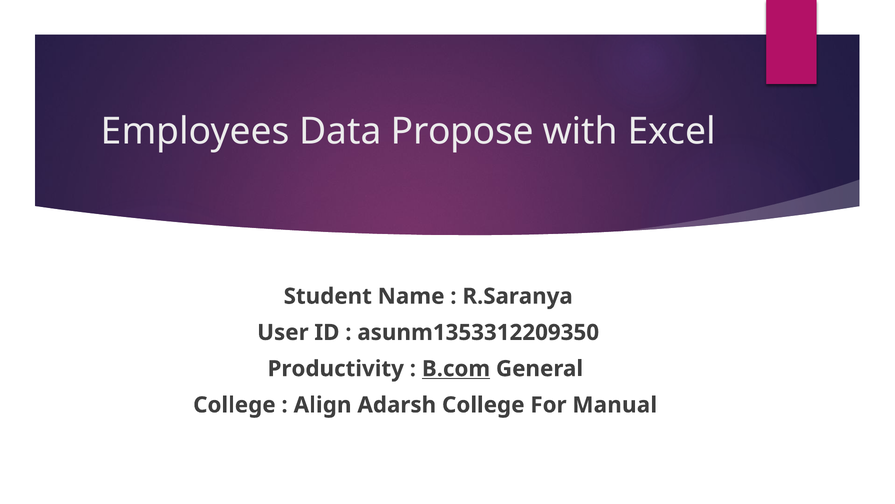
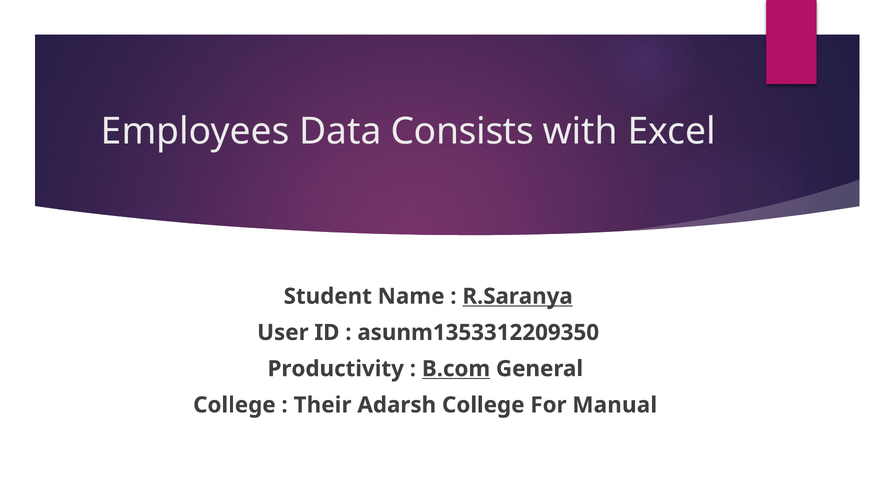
Propose: Propose -> Consists (462, 131)
R.Saranya underline: none -> present (518, 296)
Align: Align -> Their (323, 405)
